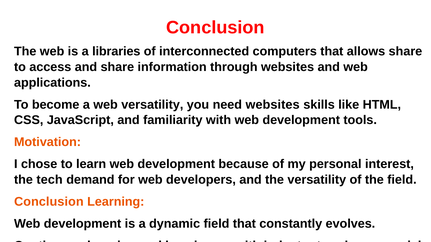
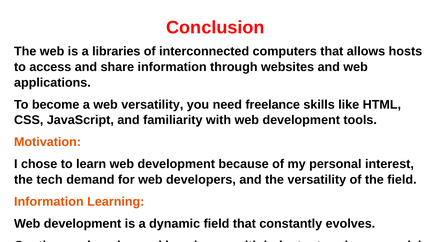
allows share: share -> hosts (405, 51)
need websites: websites -> freelance (273, 105)
Conclusion: Conclusion -> Information (49, 202)
